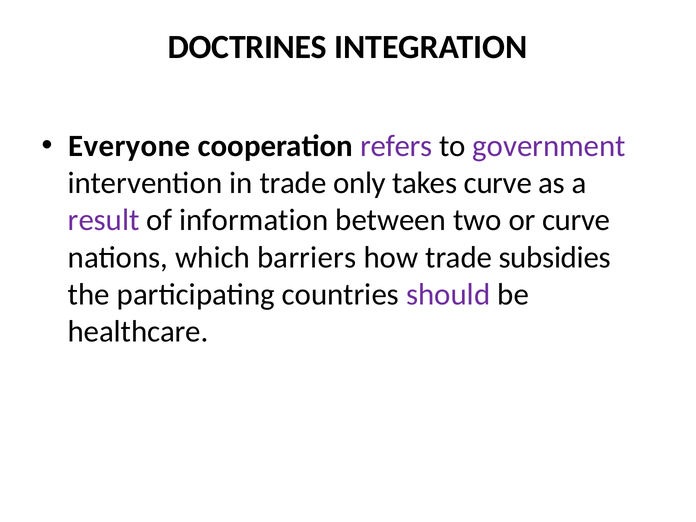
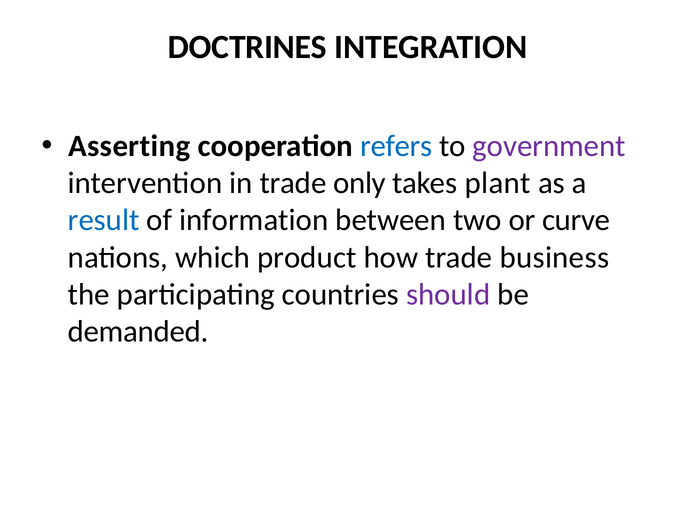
Everyone: Everyone -> Asserting (129, 146)
refers colour: purple -> blue (396, 146)
takes curve: curve -> plant (498, 183)
result colour: purple -> blue (104, 220)
barriers: barriers -> product (307, 257)
subsidies: subsidies -> business (554, 257)
healthcare: healthcare -> demanded (138, 332)
